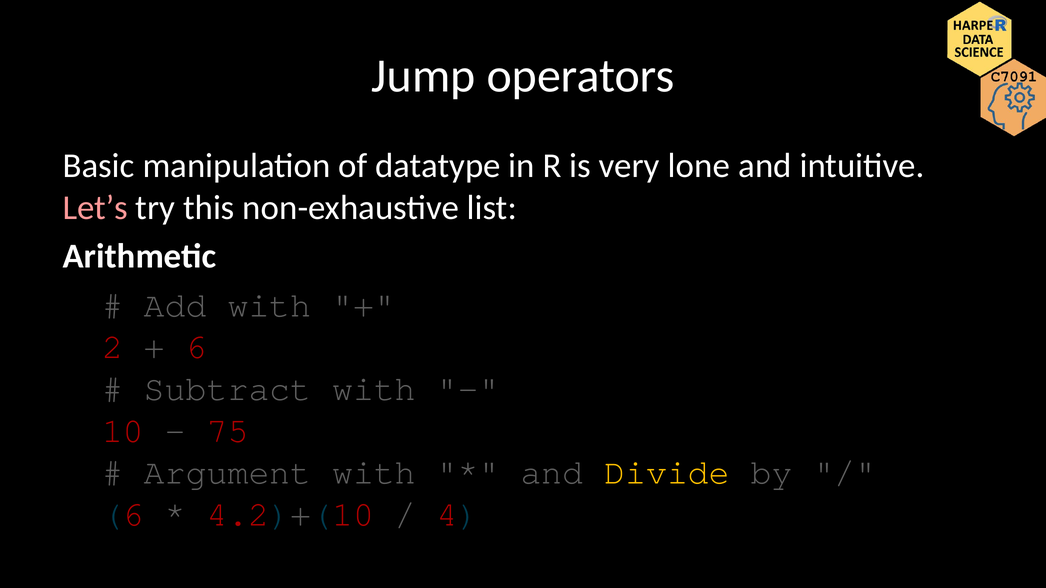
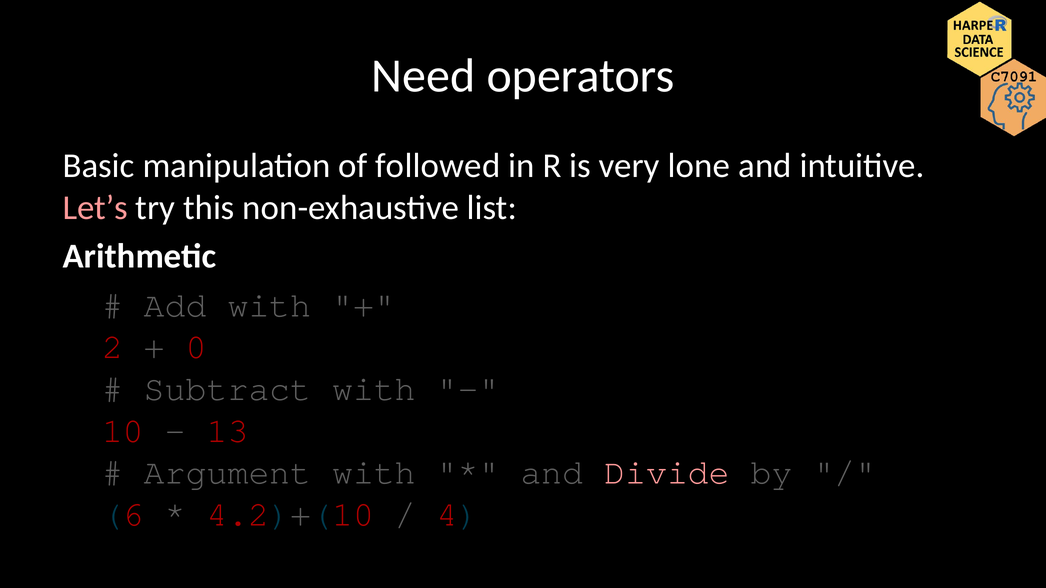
Jump: Jump -> Need (423, 76)
datatype: datatype -> followed (438, 166)
6: 6 -> 0 (196, 347)
75: 75 -> 13 (228, 431)
Divide colour: yellow -> pink (667, 473)
